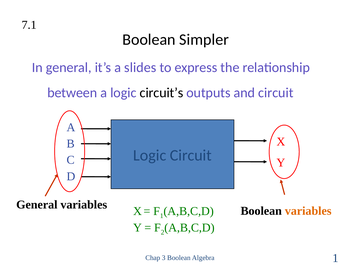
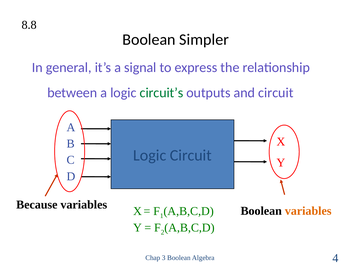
7.1: 7.1 -> 8.8 (29, 25)
slides: slides -> signal (140, 68)
circuit’s colour: black -> green (161, 93)
General: General -> Because (37, 205)
Algebra 1: 1 -> 4 (335, 258)
